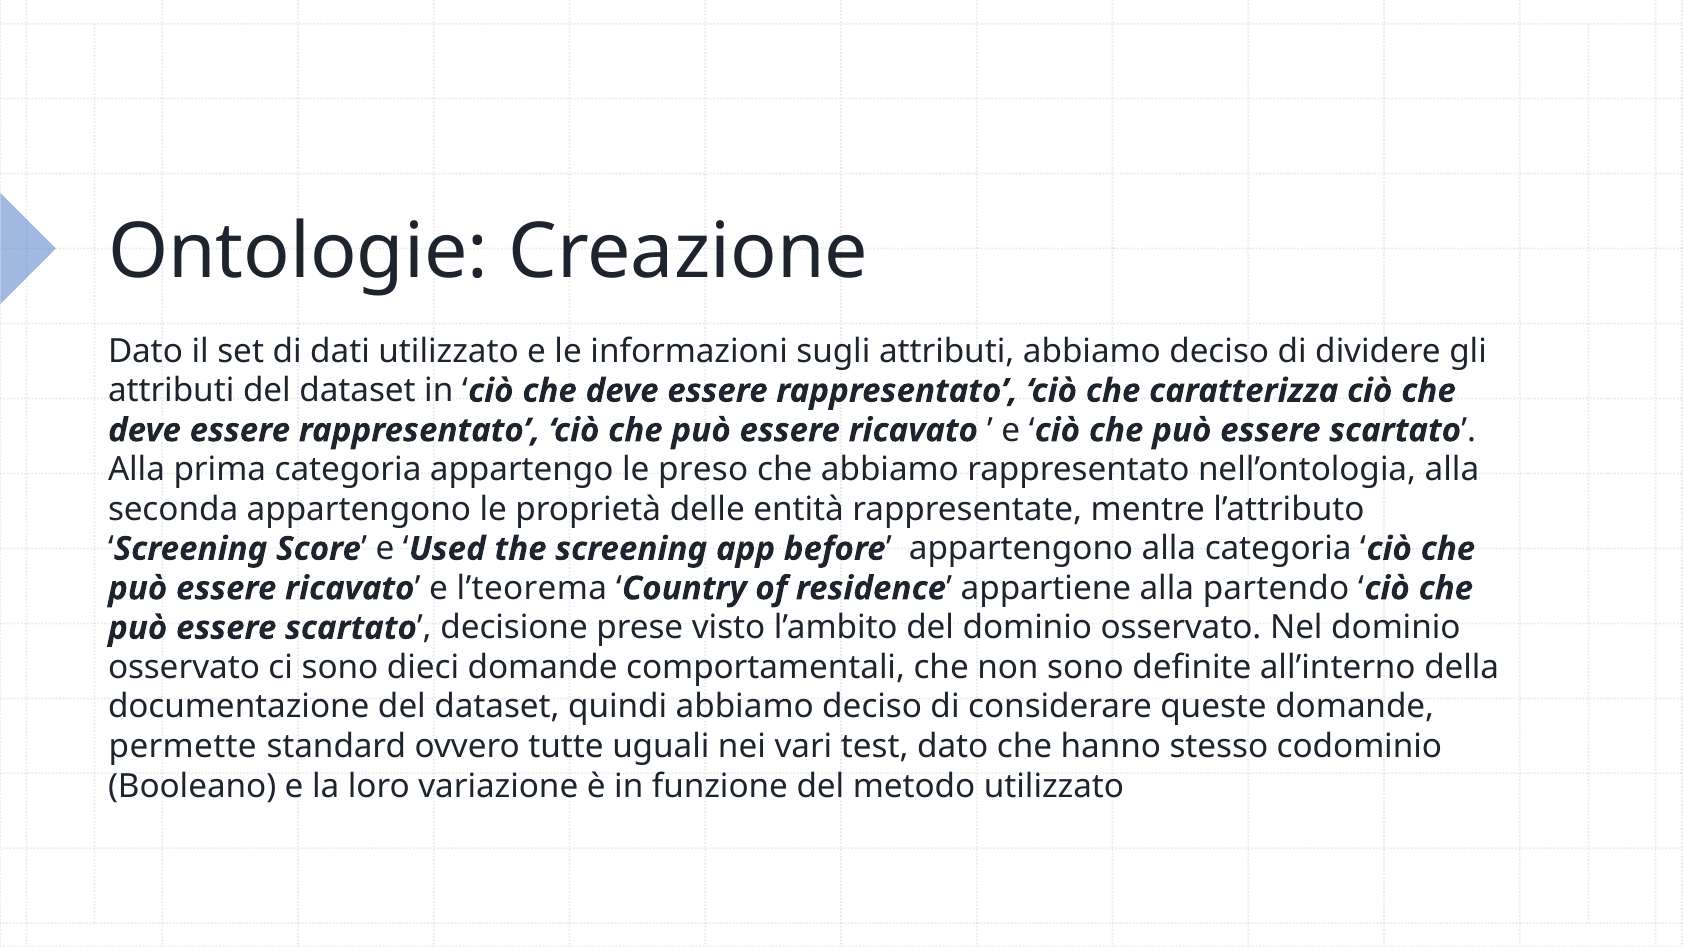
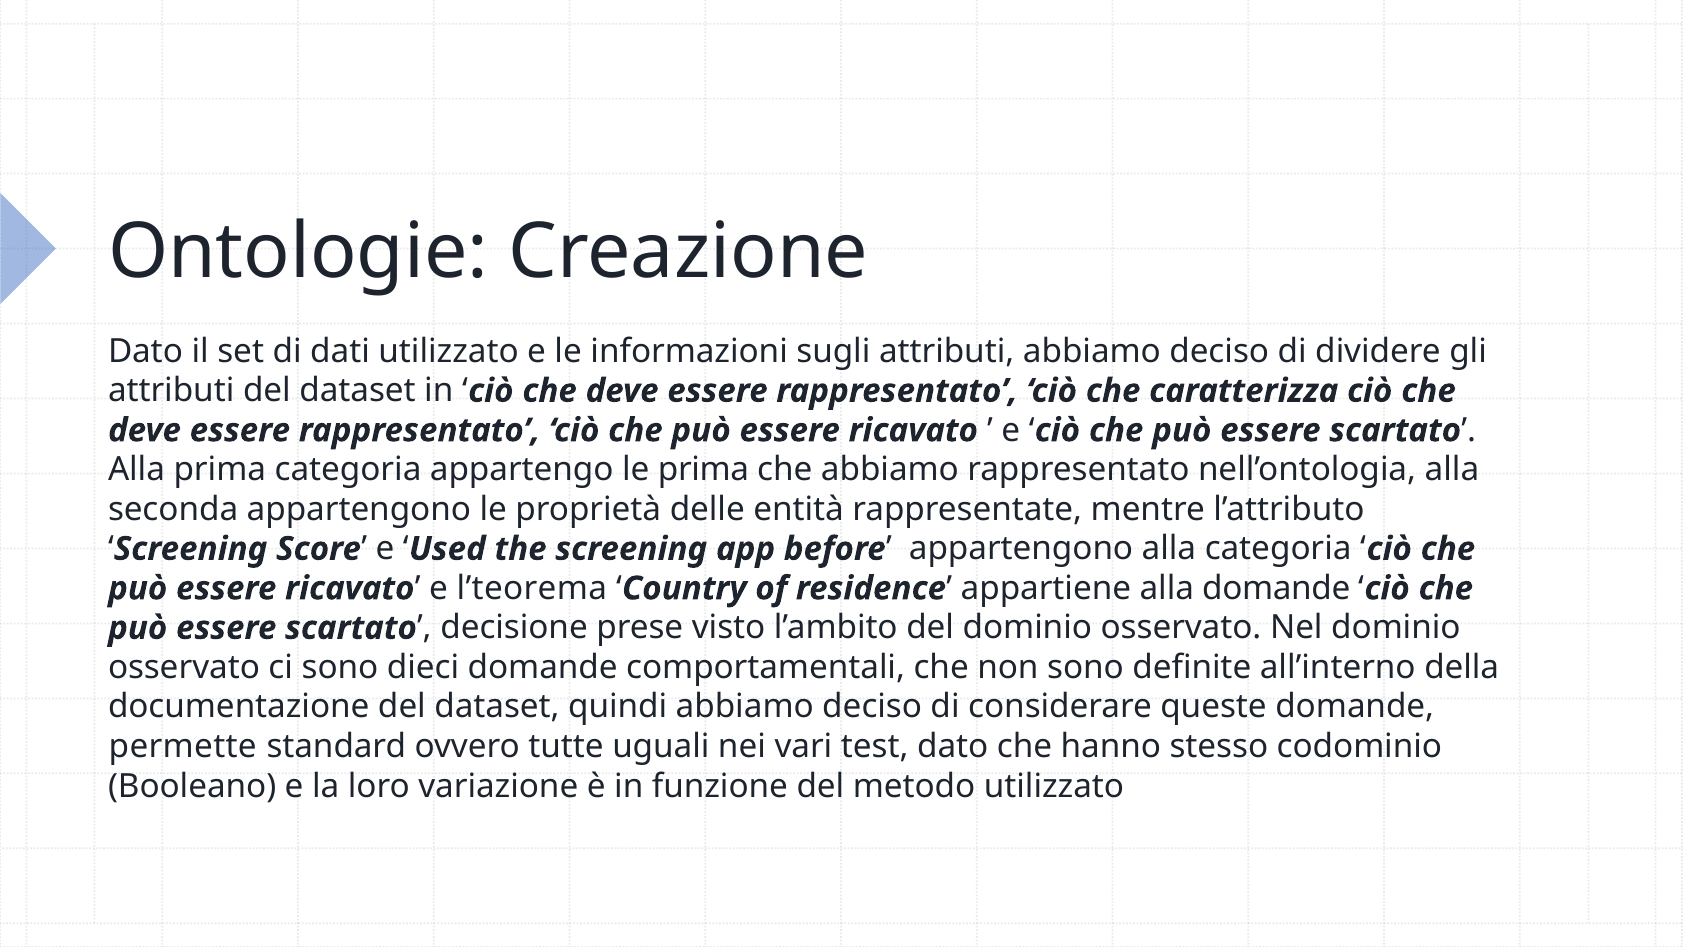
le preso: preso -> prima (704, 470)
alla partendo: partendo -> domande (1276, 588)
